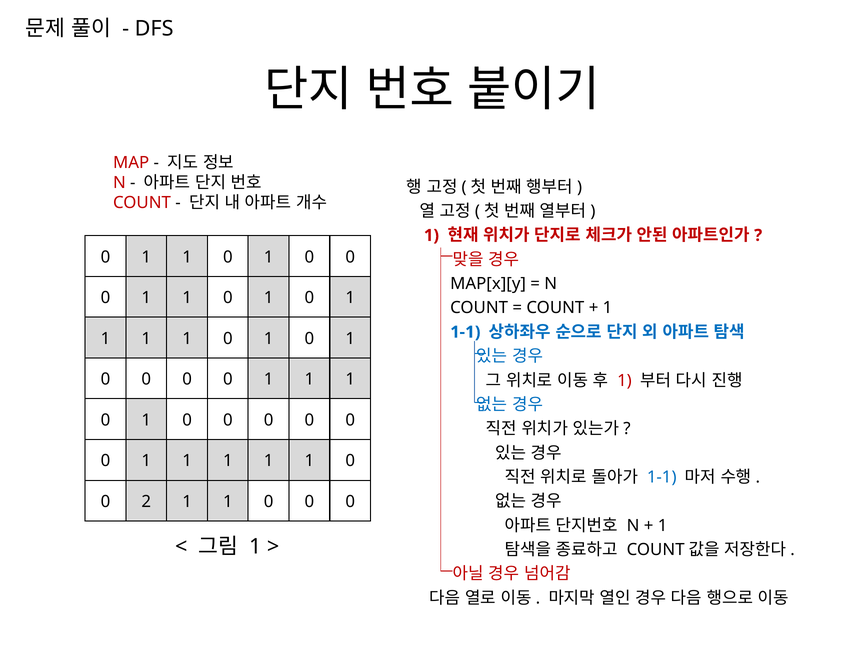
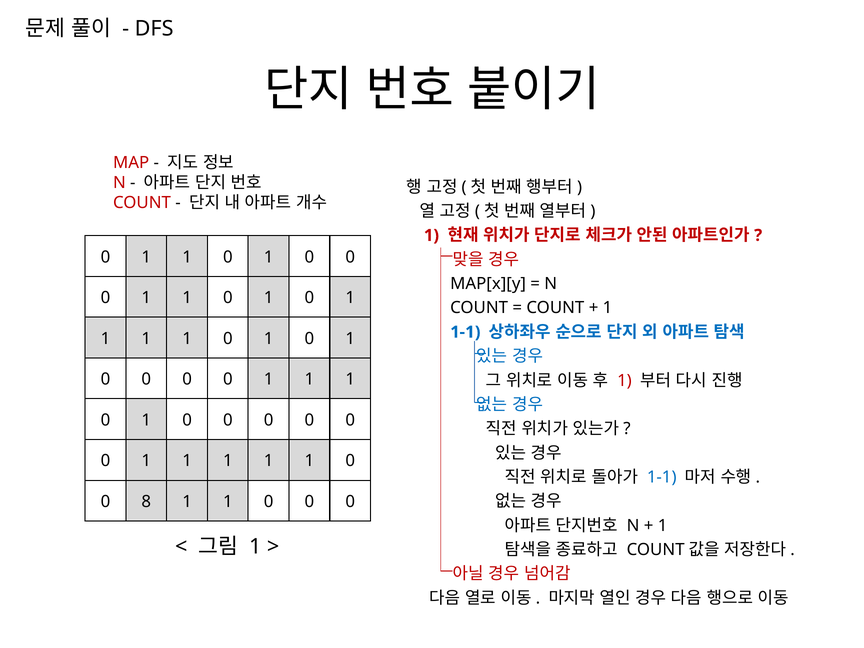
2: 2 -> 8 (146, 502)
